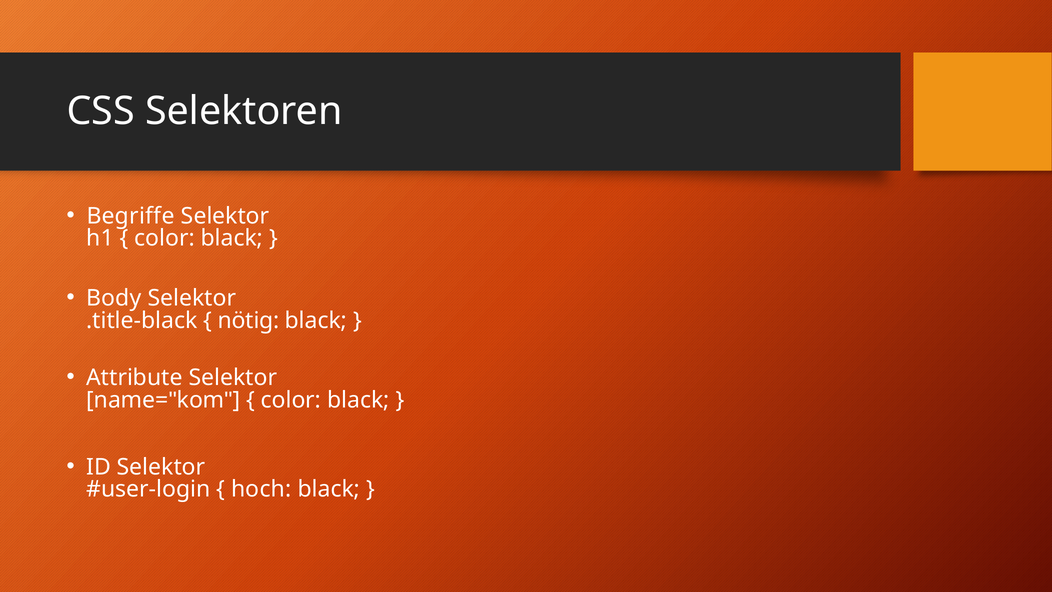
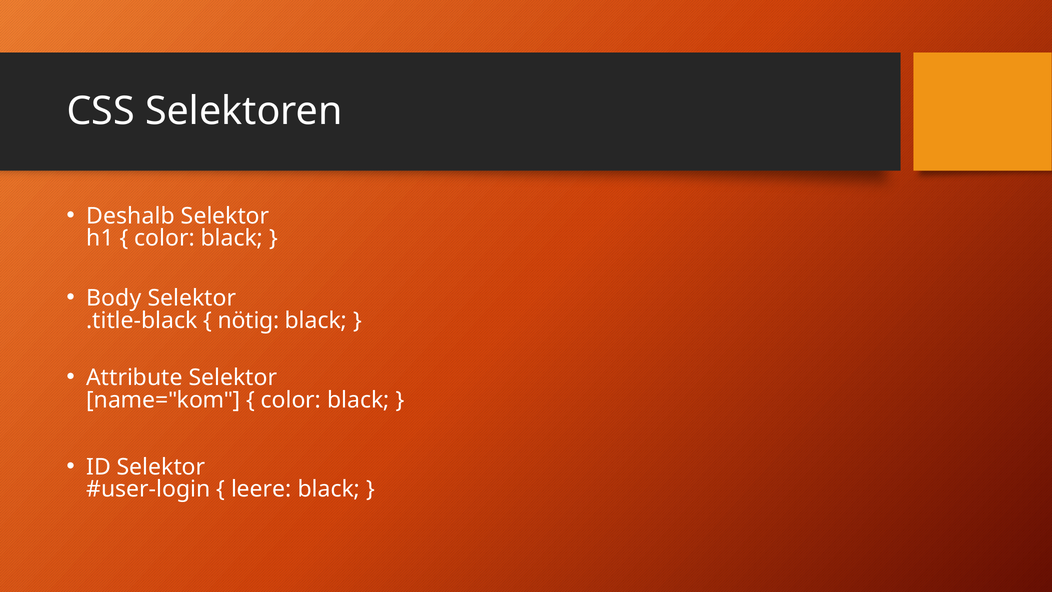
Begriffe: Begriffe -> Deshalb (131, 216)
hoch: hoch -> leere (261, 489)
